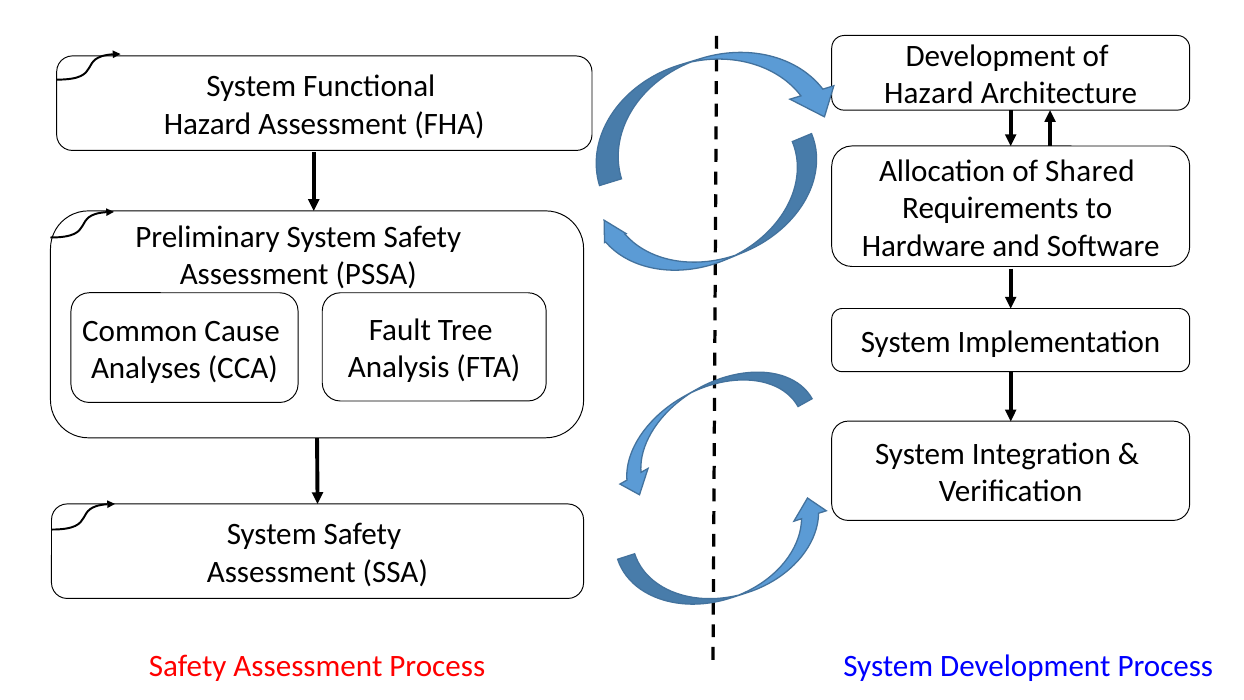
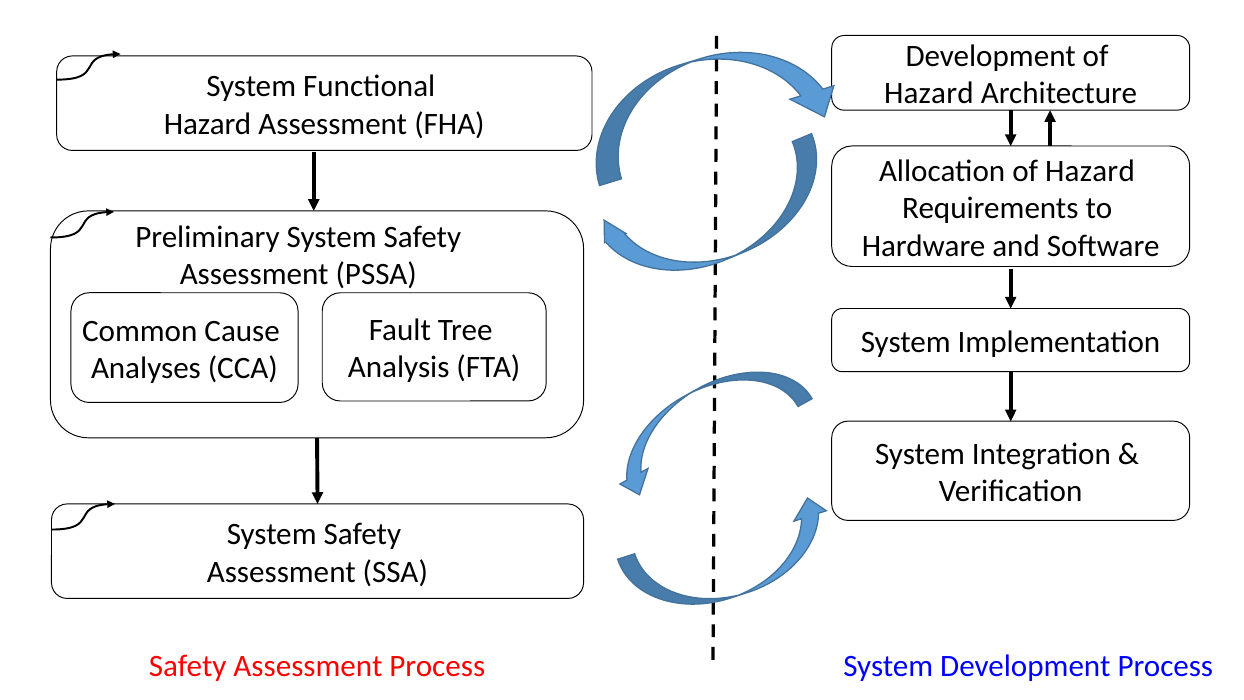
Allocation of Shared: Shared -> Hazard (1090, 171)
